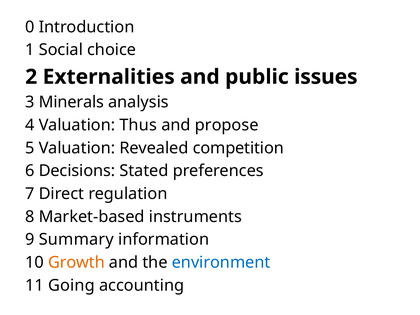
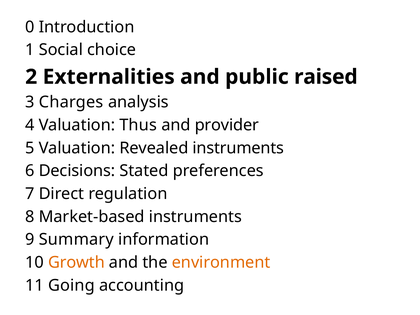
issues: issues -> raised (326, 77)
Minerals: Minerals -> Charges (71, 102)
propose: propose -> provider (227, 125)
Revealed competition: competition -> instruments (238, 148)
environment colour: blue -> orange (221, 262)
